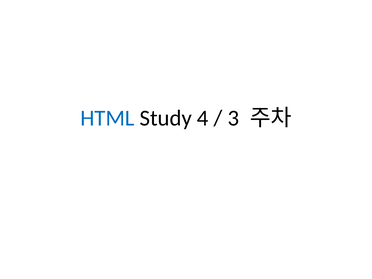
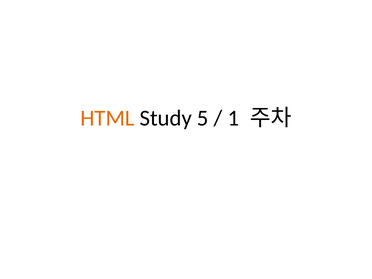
HTML colour: blue -> orange (107, 118)
4: 4 -> 5 (203, 118)
3: 3 -> 1 (233, 118)
